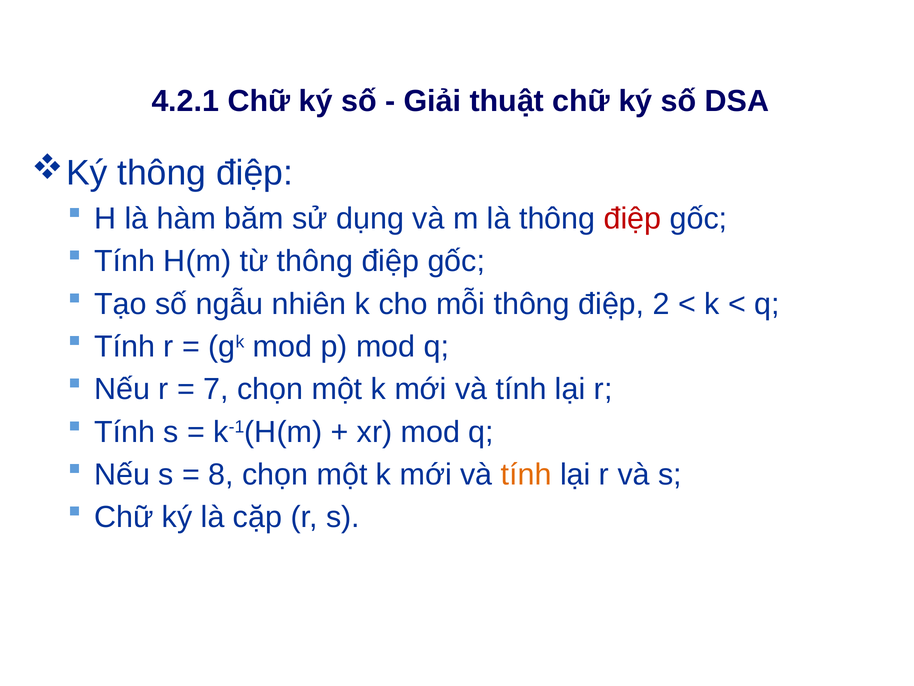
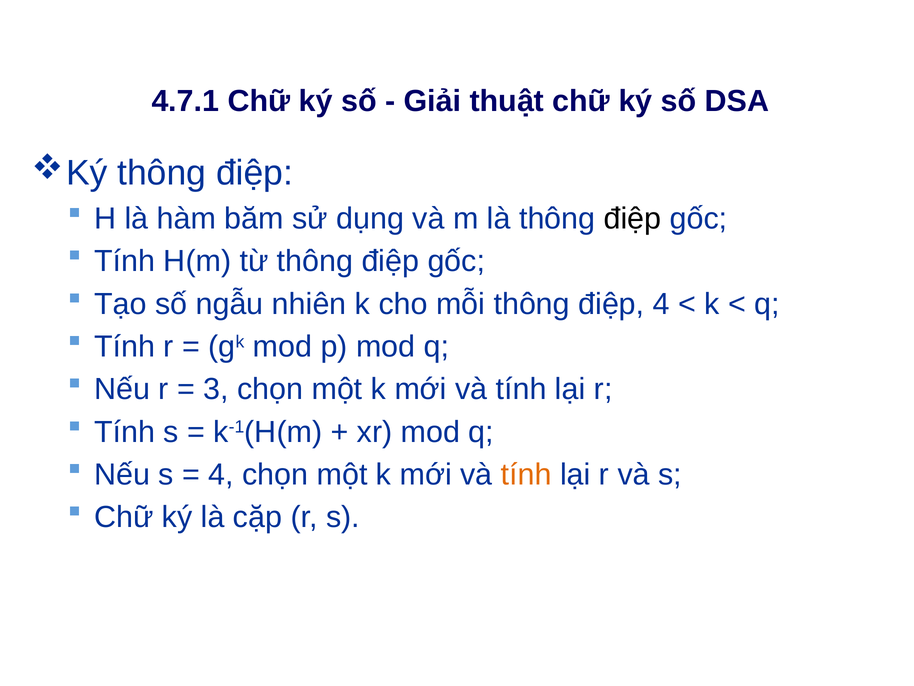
4.2.1: 4.2.1 -> 4.7.1 (185, 101)
điệp colour: red -> black (632, 218)
điệp 2: 2 -> 4 (661, 304)
7: 7 -> 3 (216, 389)
8: 8 -> 4 (221, 474)
